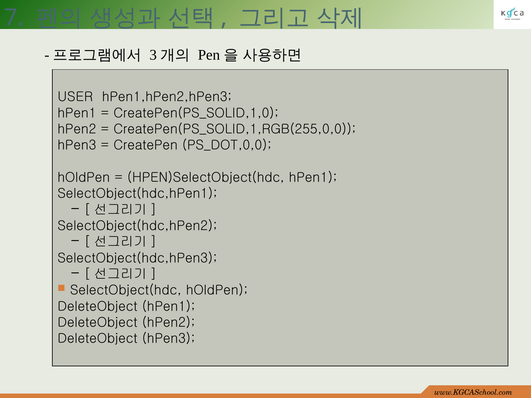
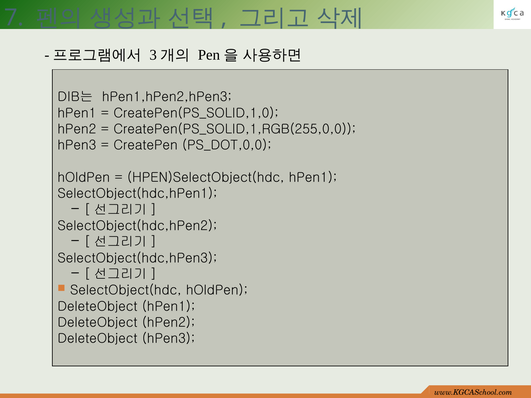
USER: USER -> DIB는 (75, 97)
